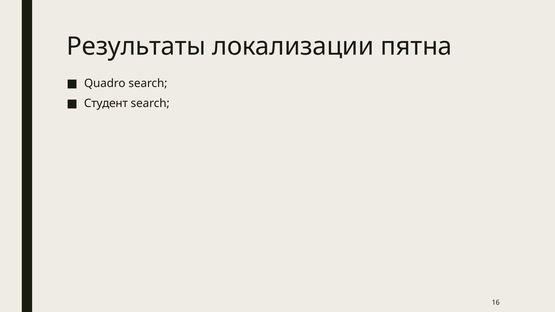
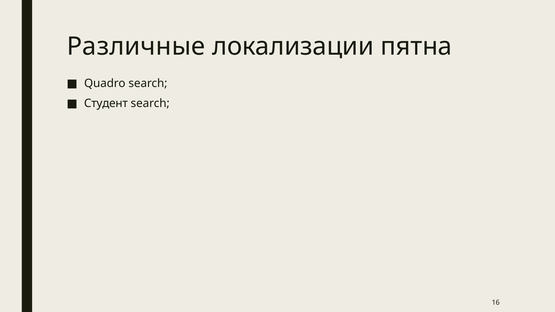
Результаты: Результаты -> Различные (136, 47)
